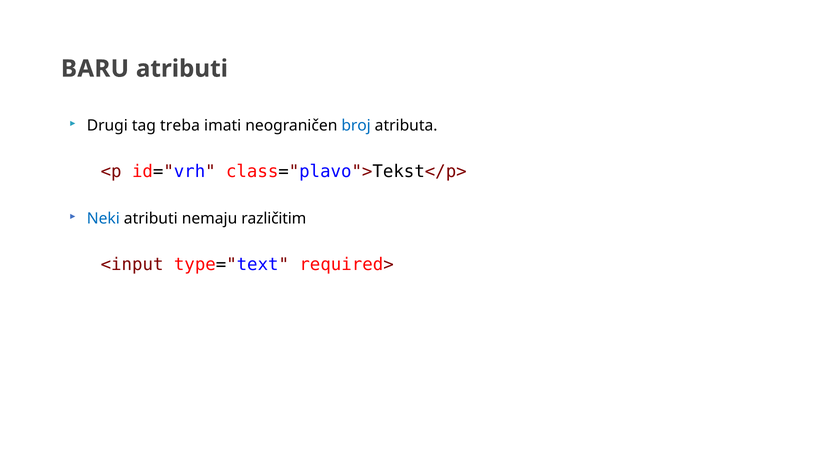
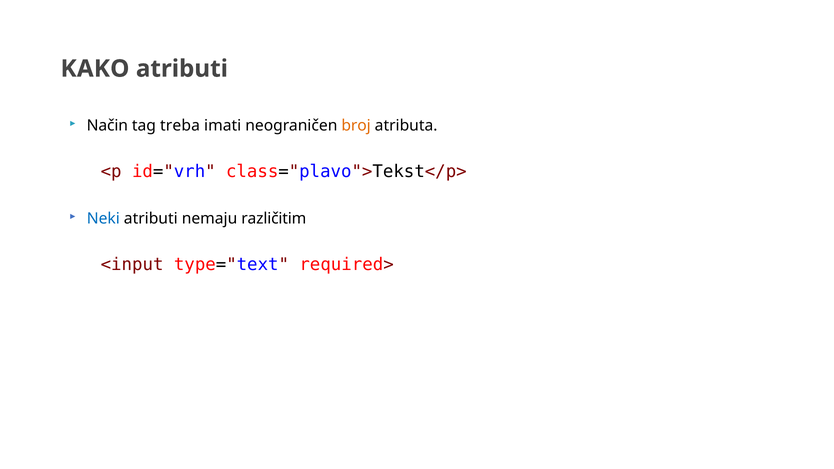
BARU: BARU -> KAKO (95, 69)
Drugi: Drugi -> Način (107, 126)
broj colour: blue -> orange (356, 126)
